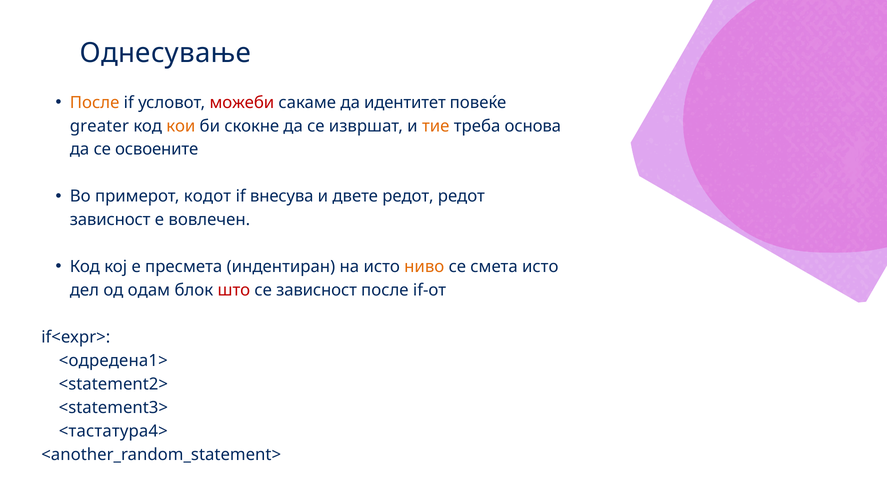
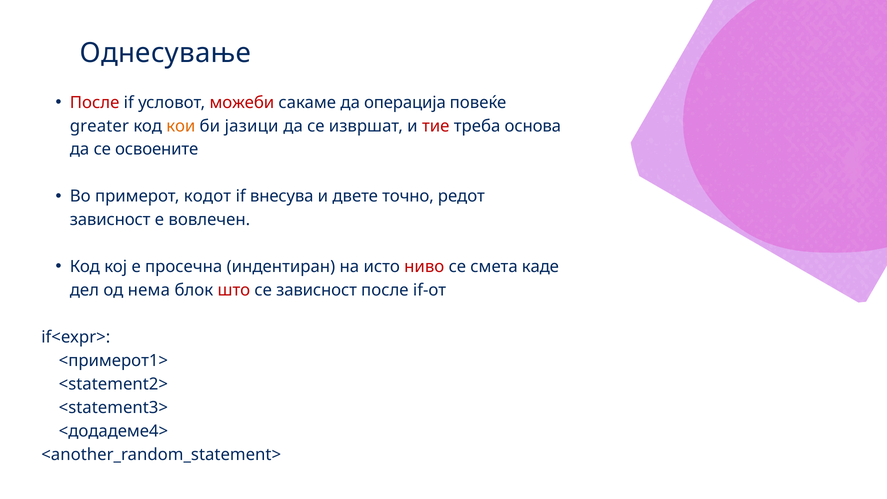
После colour: orange -> red (95, 102)
идентитет: идентитет -> операција (405, 102)
скокне: скокне -> јазици (252, 126)
тие colour: orange -> red (436, 126)
двете редот: редот -> точно (408, 196)
пресмета: пресмета -> просечна (184, 267)
ниво colour: orange -> red (424, 267)
смета исто: исто -> каде (540, 267)
одам: одам -> нема (149, 290)
<одредена1>: <одредена1> -> <примерот1> (113, 361)
<тастатура4>: <тастатура4> -> <додадеме4> (113, 431)
